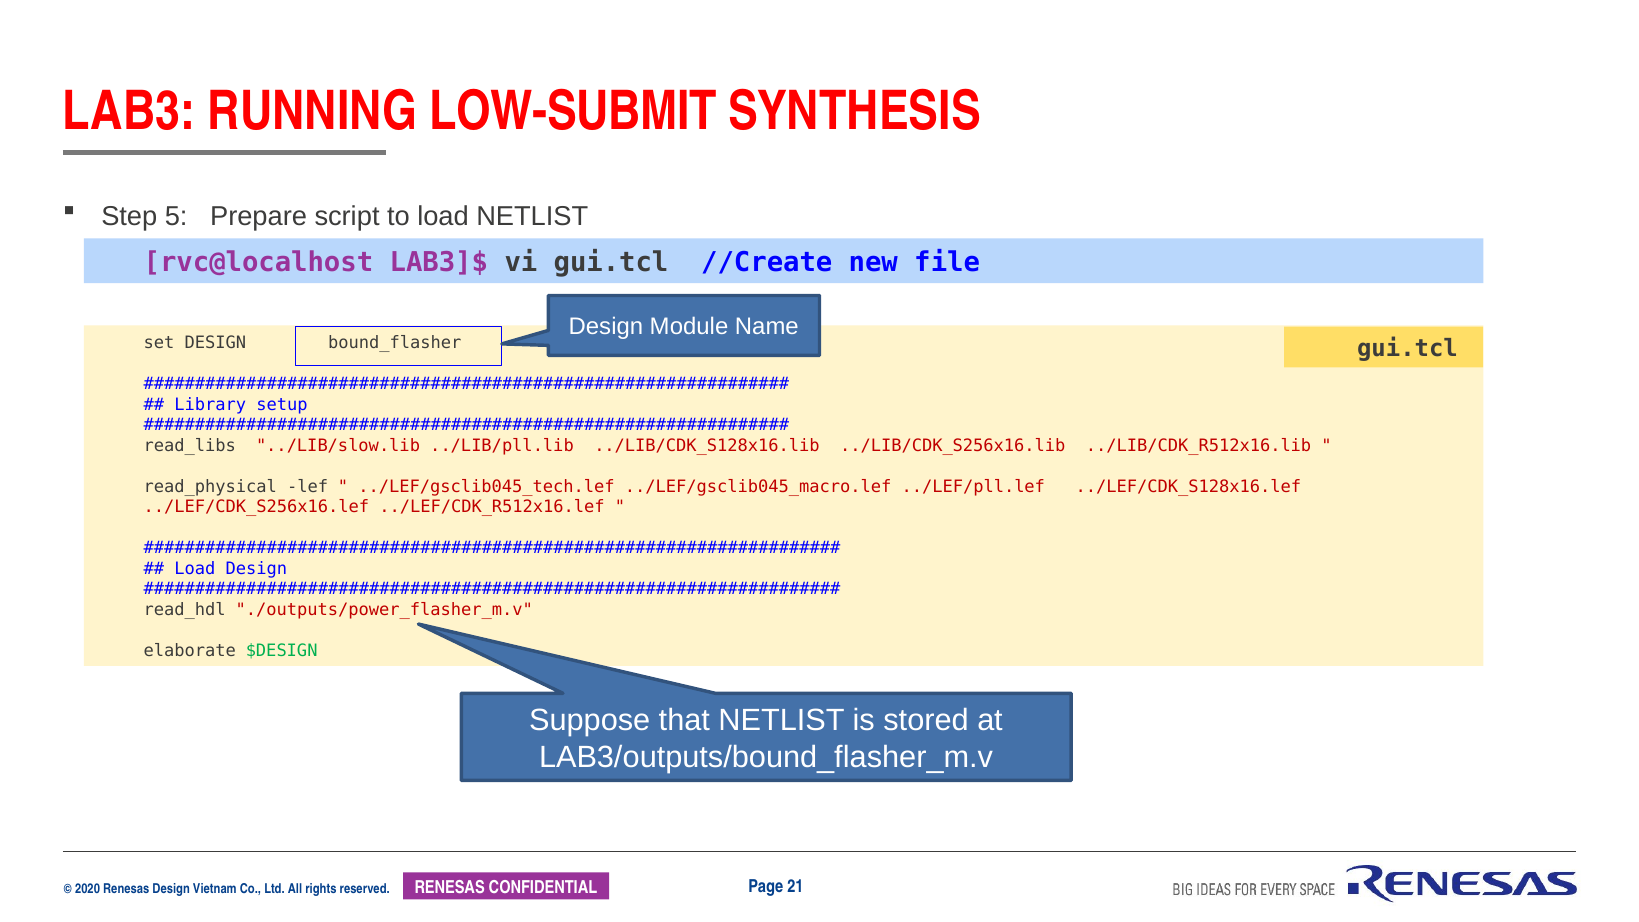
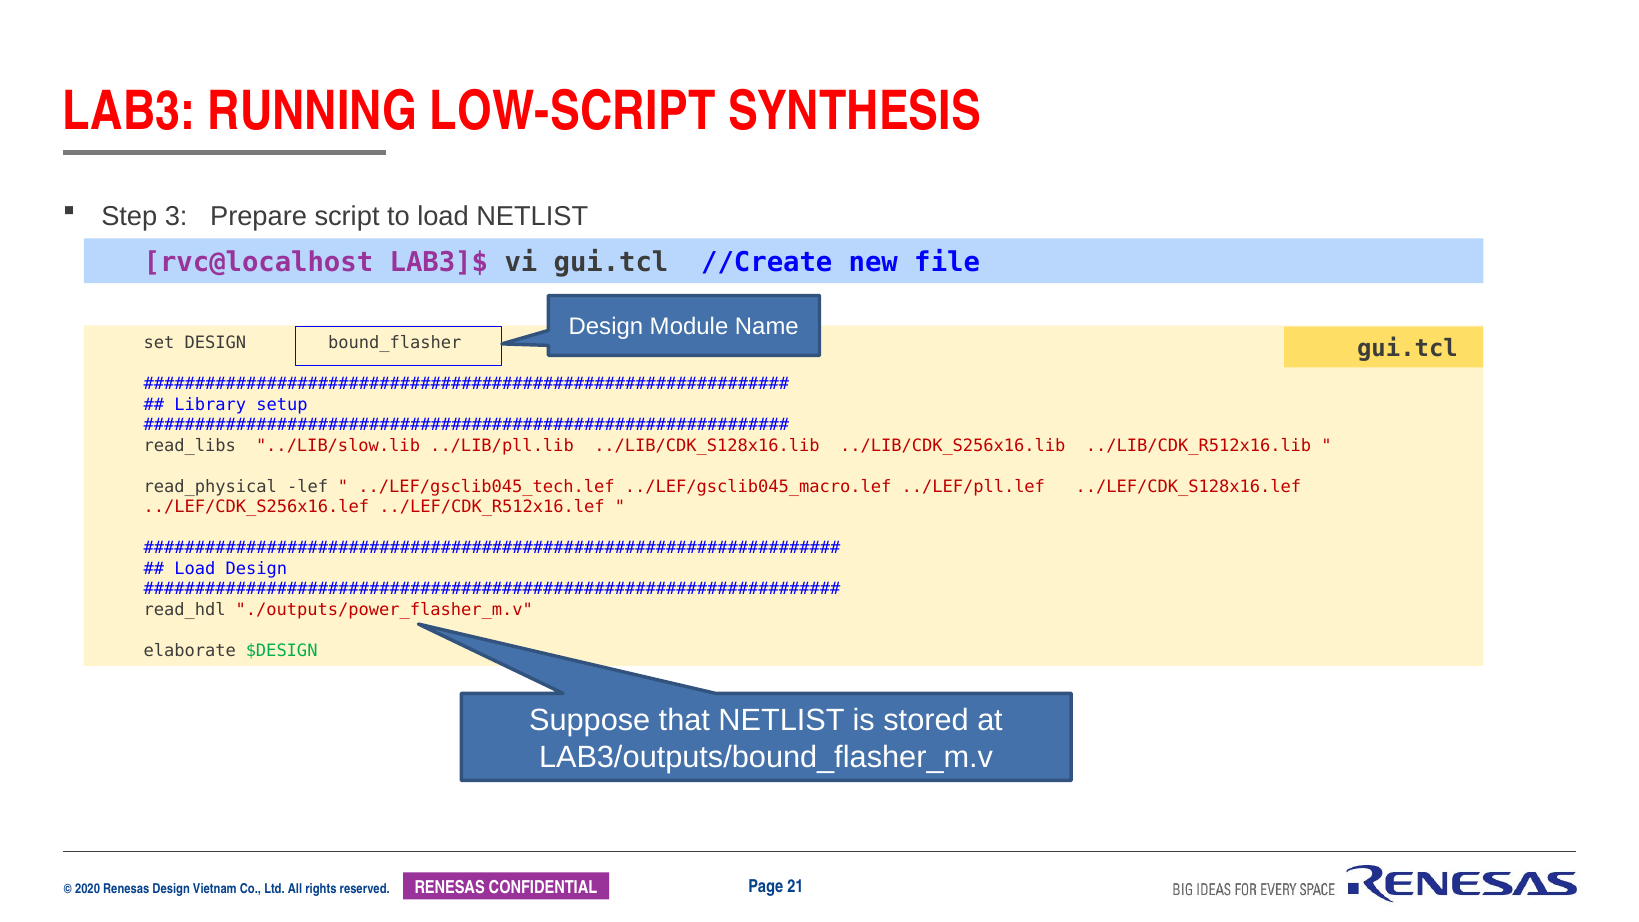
LOW-SUBMIT: LOW-SUBMIT -> LOW-SCRIPT (573, 112)
5: 5 -> 3 (176, 216)
